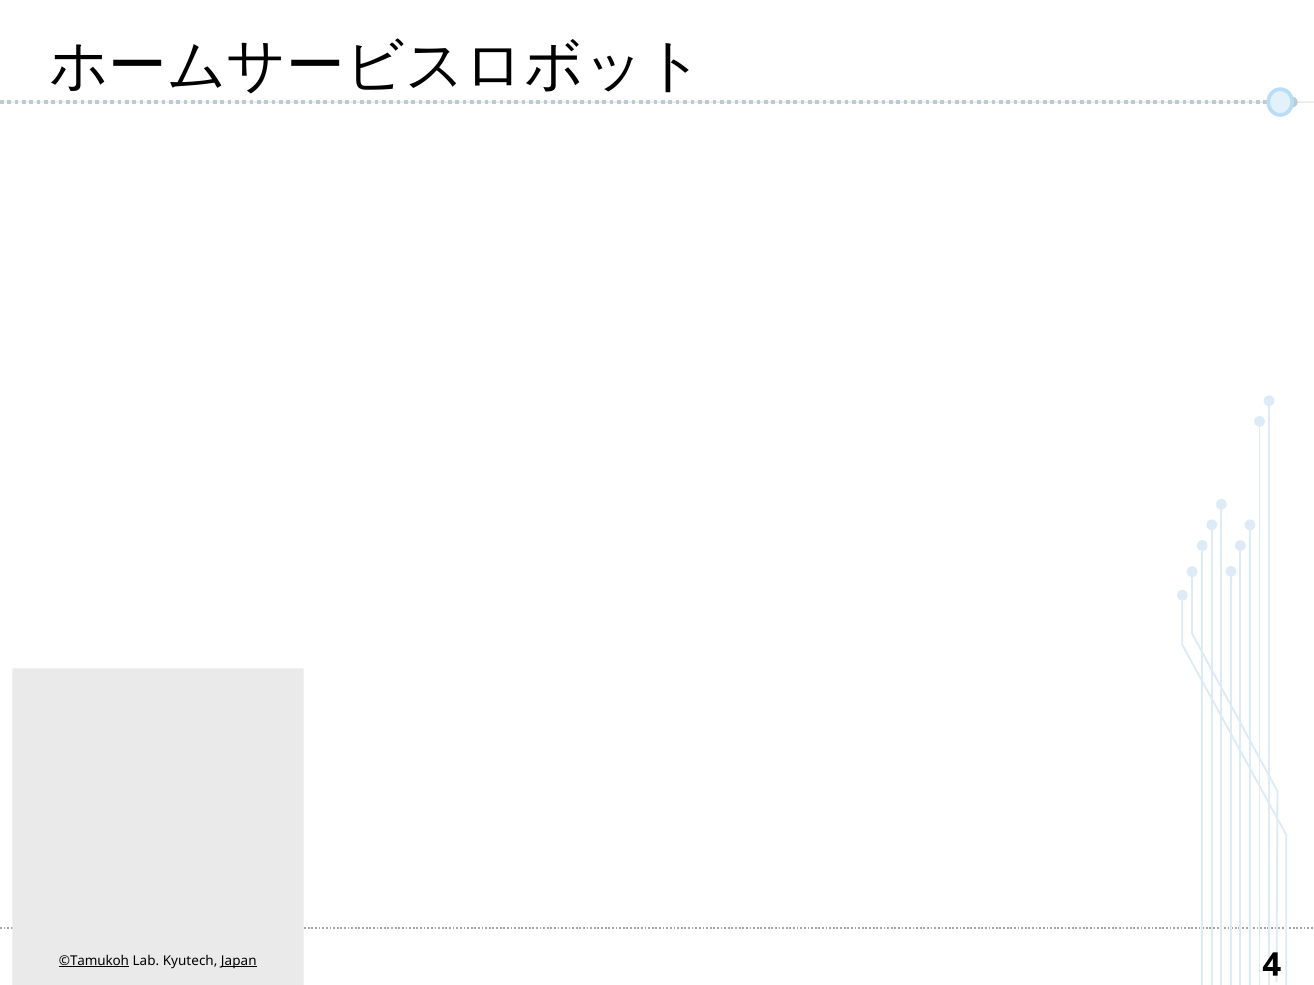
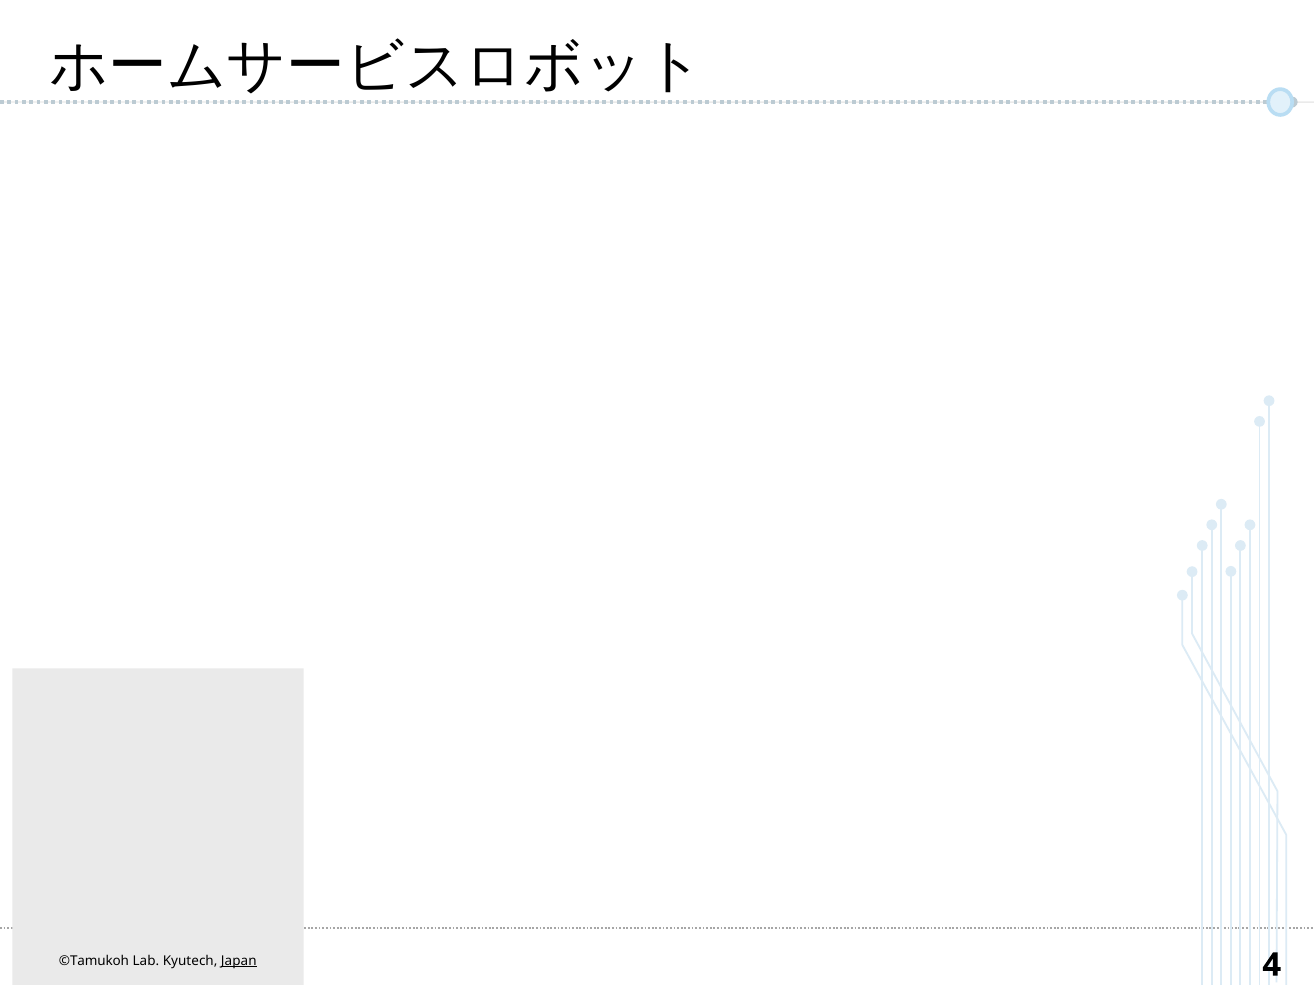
©Tamukoh underline: present -> none (94, 961)
